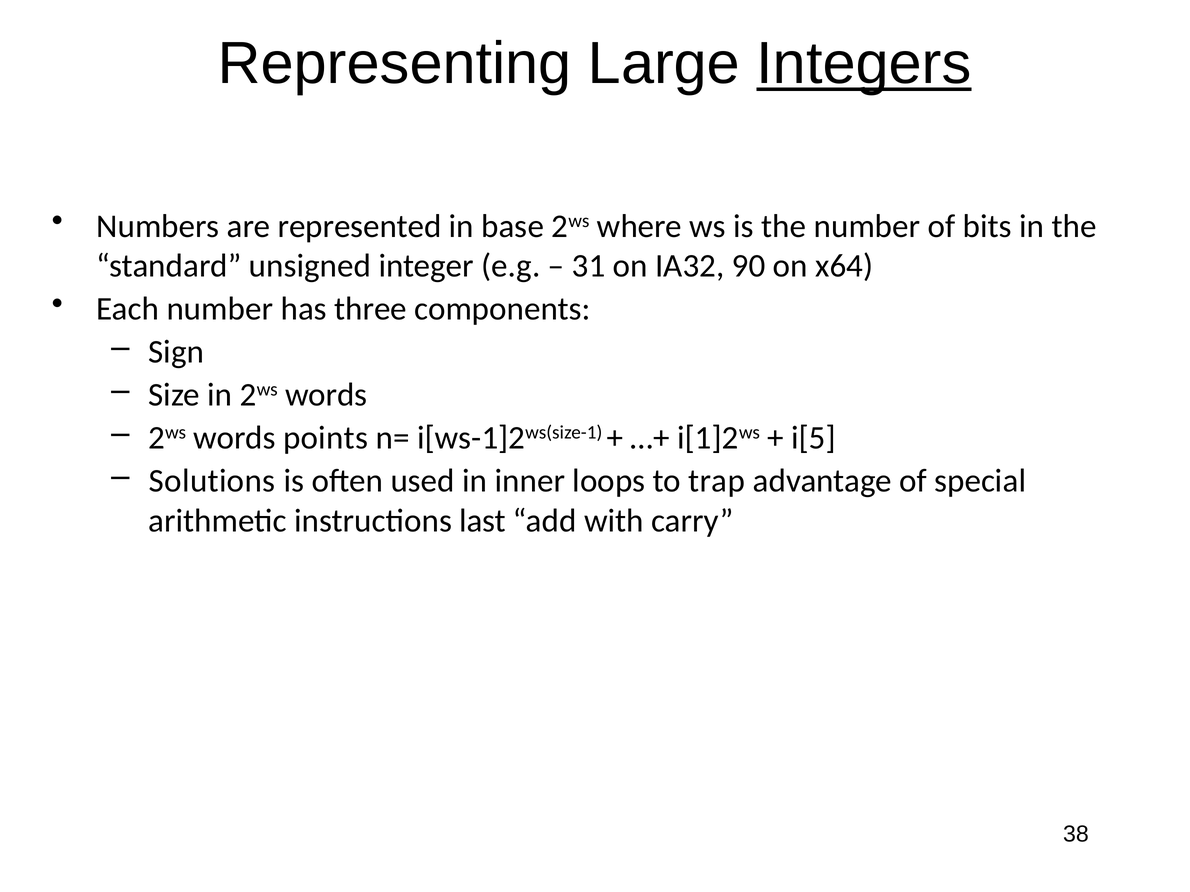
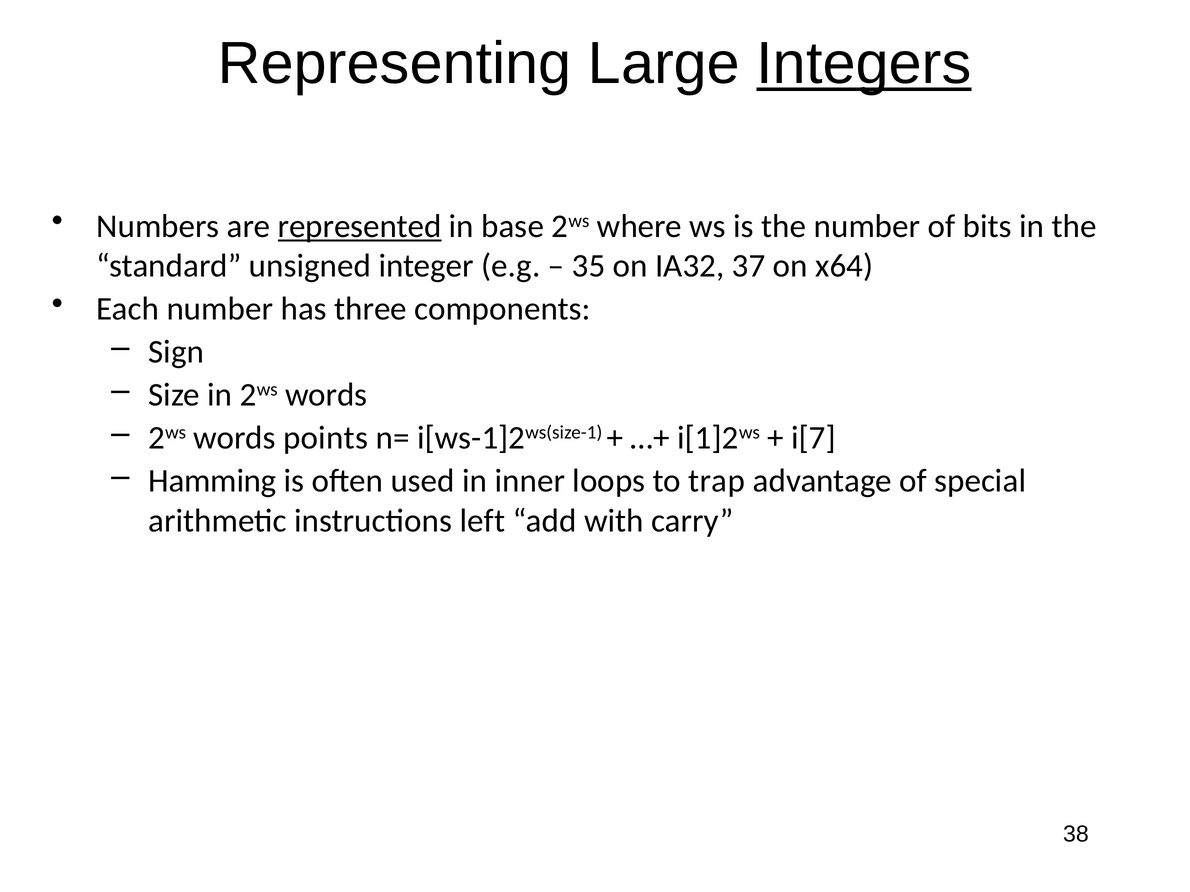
represented underline: none -> present (360, 226)
31: 31 -> 35 (589, 266)
90: 90 -> 37 (749, 266)
i[5: i[5 -> i[7 (814, 438)
Solutions: Solutions -> Hamming (212, 481)
last: last -> left (482, 521)
